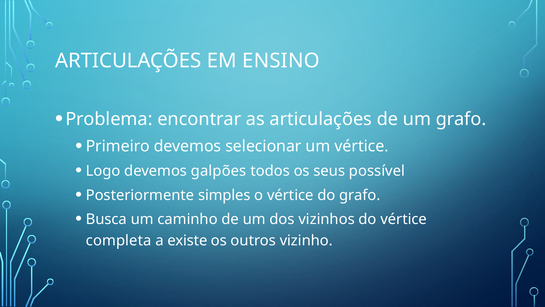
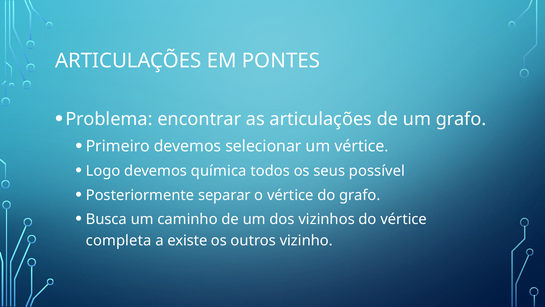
ENSINO: ENSINO -> PONTES (281, 61)
galpões: galpões -> química (219, 171)
simples: simples -> separar (224, 195)
